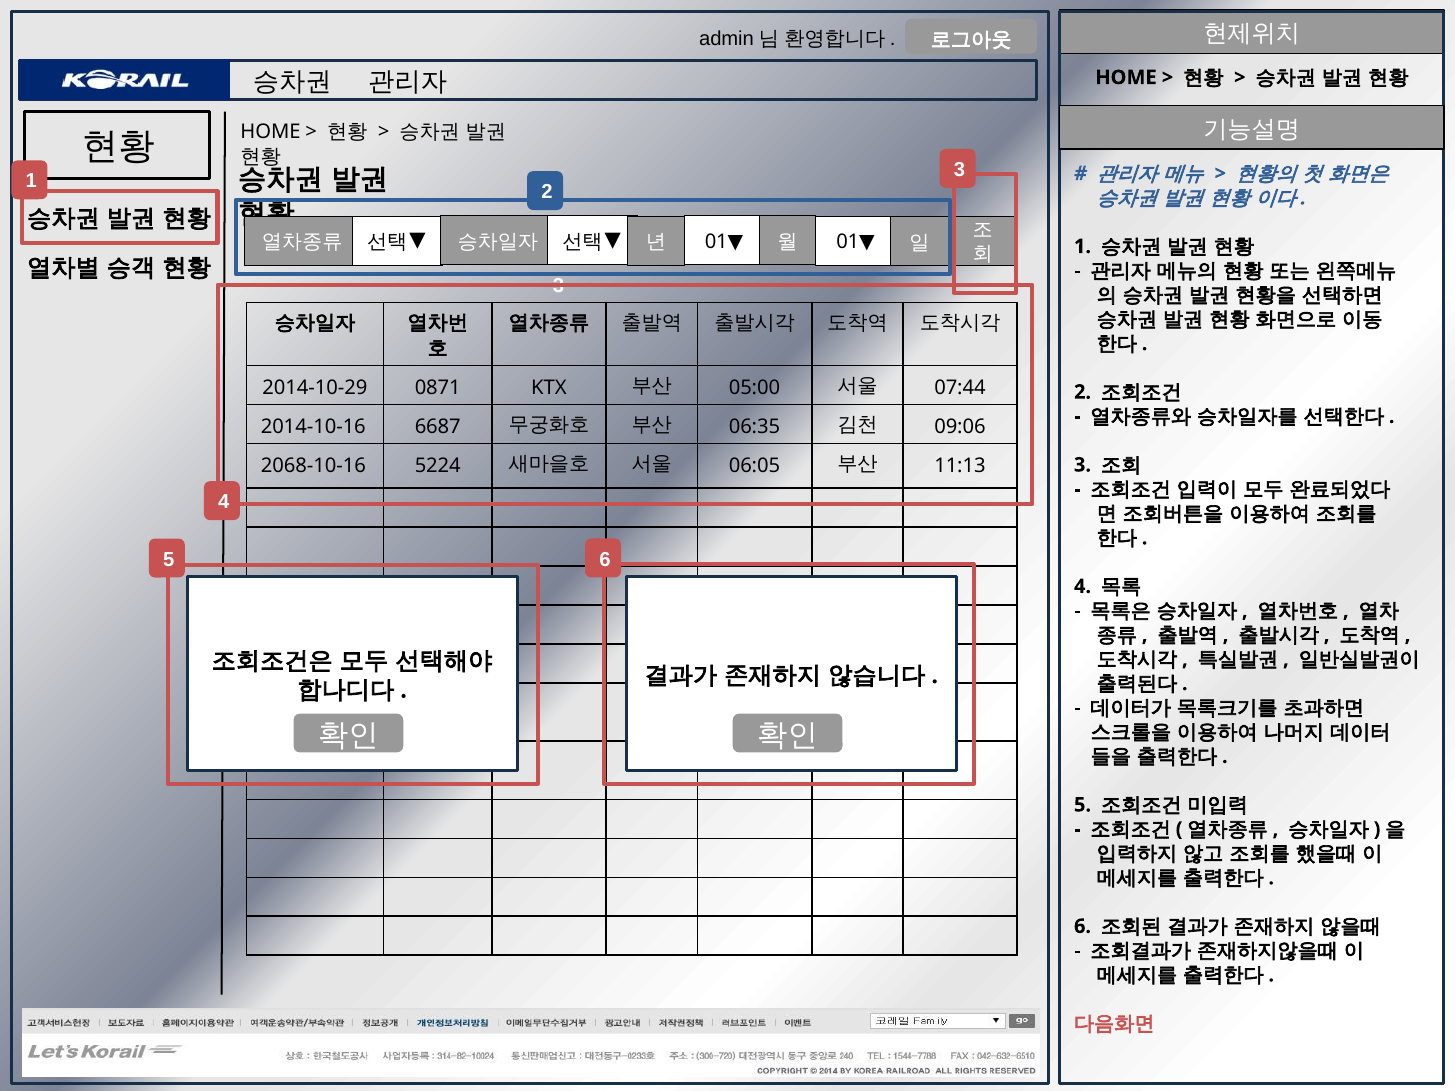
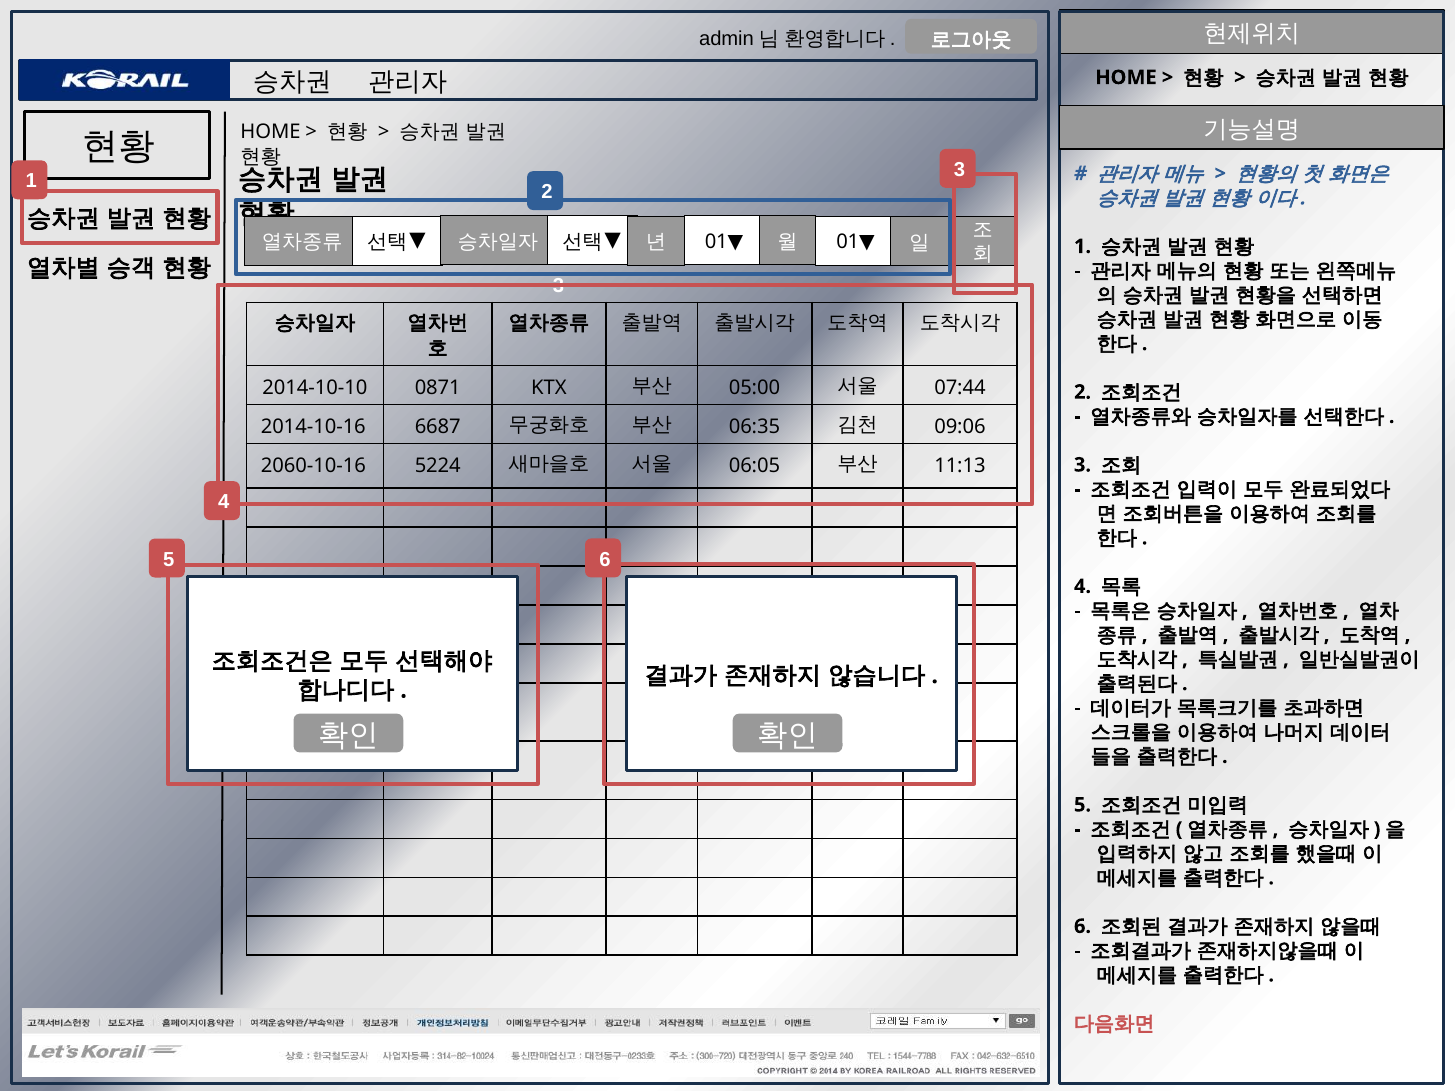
2014-10-29: 2014-10-29 -> 2014-10-10 (315, 388)
2068-10-16: 2068-10-16 -> 2060-10-16 (313, 466)
